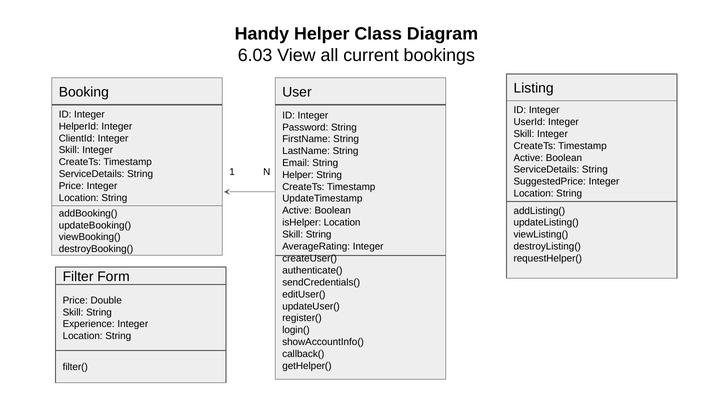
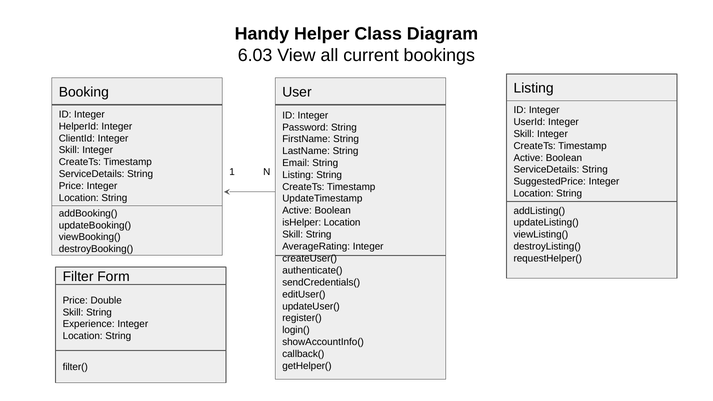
Helper: Helper -> Listing (298, 175)
